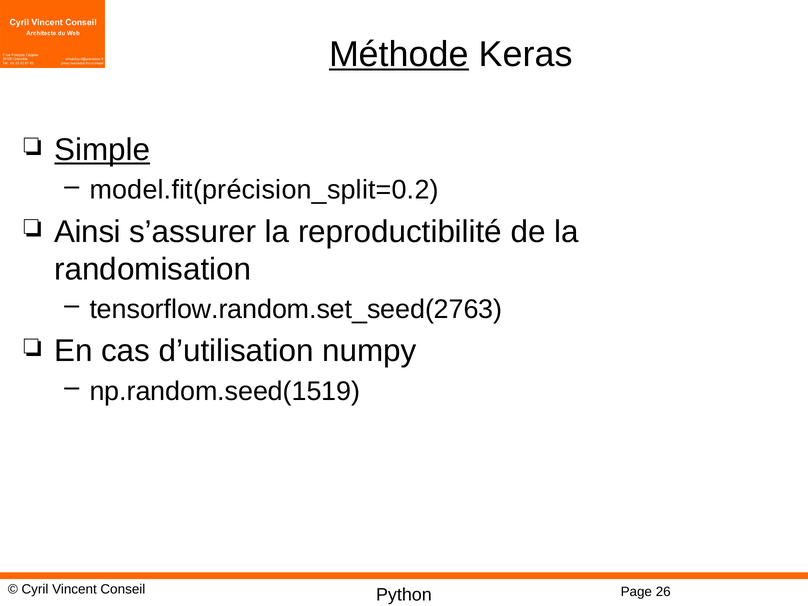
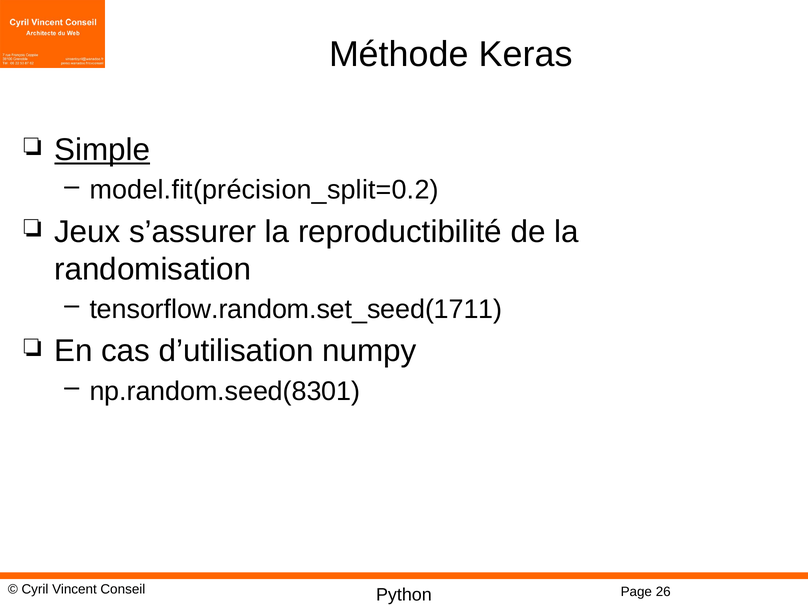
Méthode underline: present -> none (399, 54)
Ainsi: Ainsi -> Jeux (87, 232)
tensorflow.random.set_seed(2763: tensorflow.random.set_seed(2763 -> tensorflow.random.set_seed(1711 (296, 309)
np.random.seed(1519: np.random.seed(1519 -> np.random.seed(8301 (225, 391)
